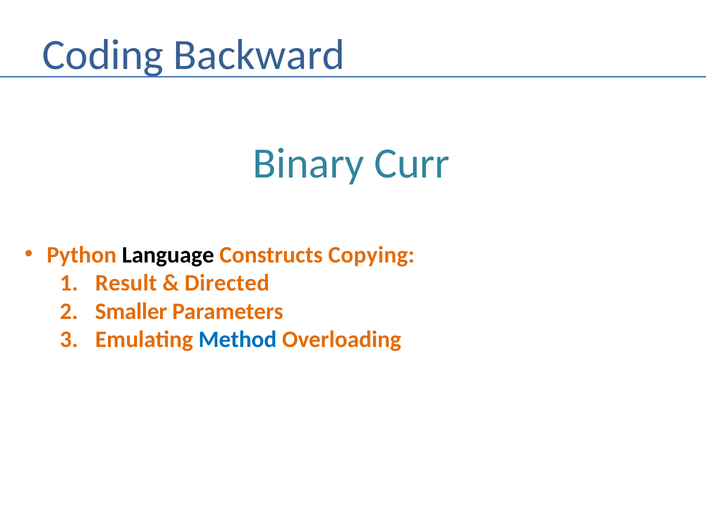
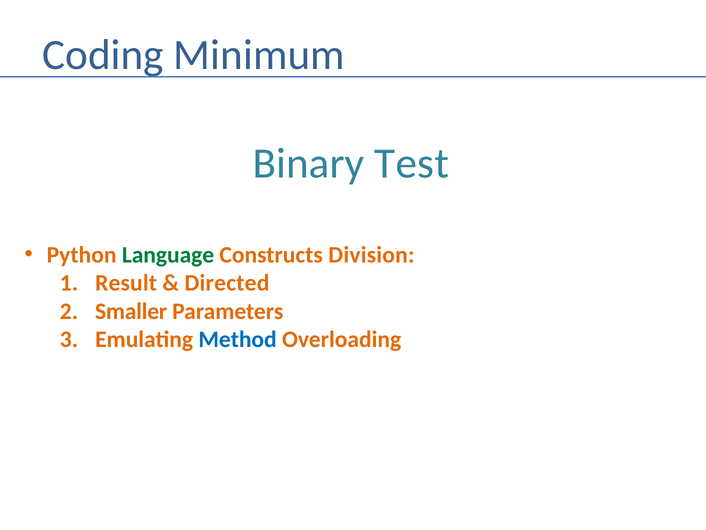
Backward: Backward -> Minimum (259, 55)
Curr: Curr -> Test (412, 164)
Language colour: black -> green (168, 255)
Copying: Copying -> Division (371, 255)
